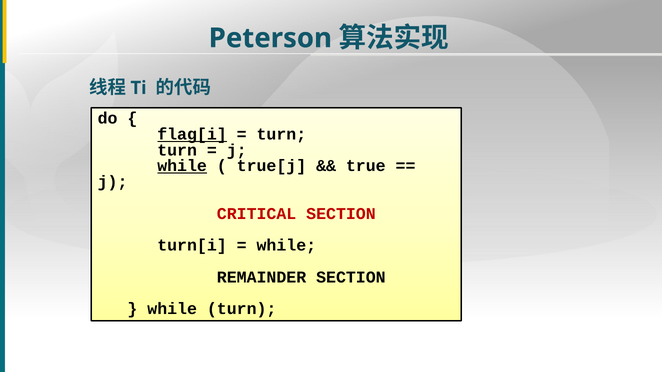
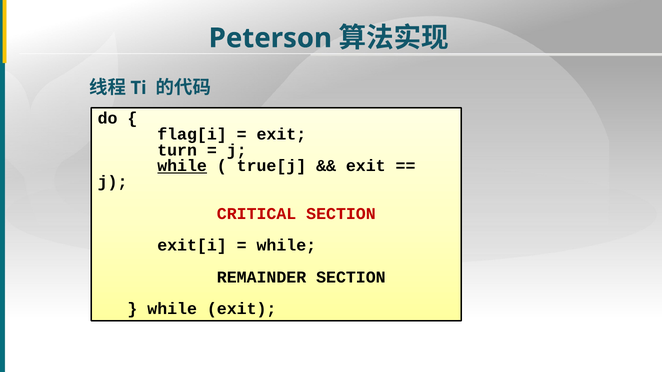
flag[i underline: present -> none (192, 134)
turn: turn -> exit (281, 134)
true: true -> exit (366, 166)
turn[i: turn[i -> exit[i (192, 246)
while turn: turn -> exit (242, 309)
